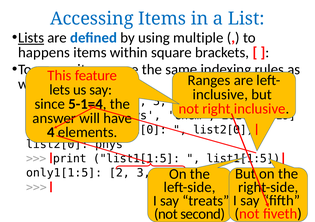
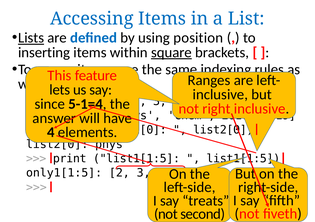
multiple: multiple -> position (198, 38)
happens: happens -> inserting (44, 52)
square underline: none -> present (171, 52)
